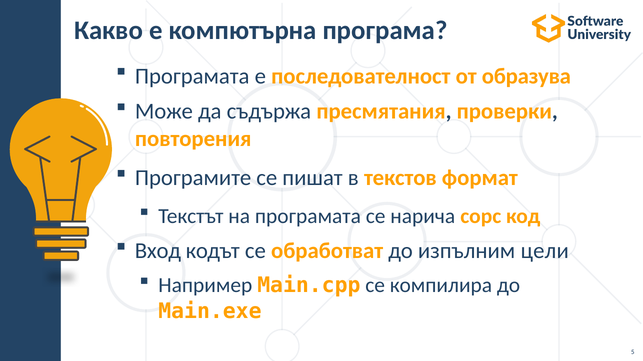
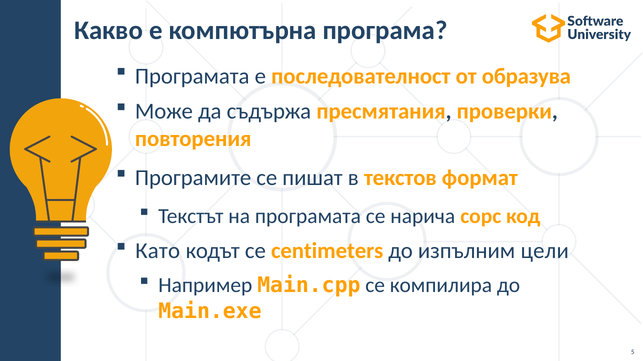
Вход: Вход -> Като (158, 251)
обработват: обработват -> centimeters (327, 251)
